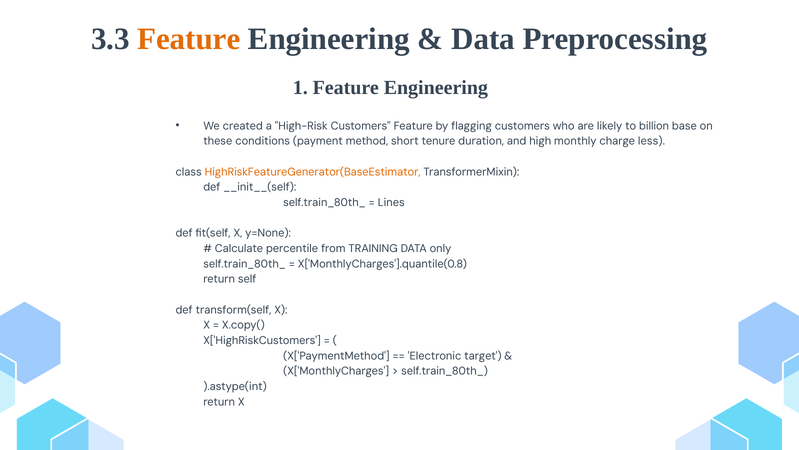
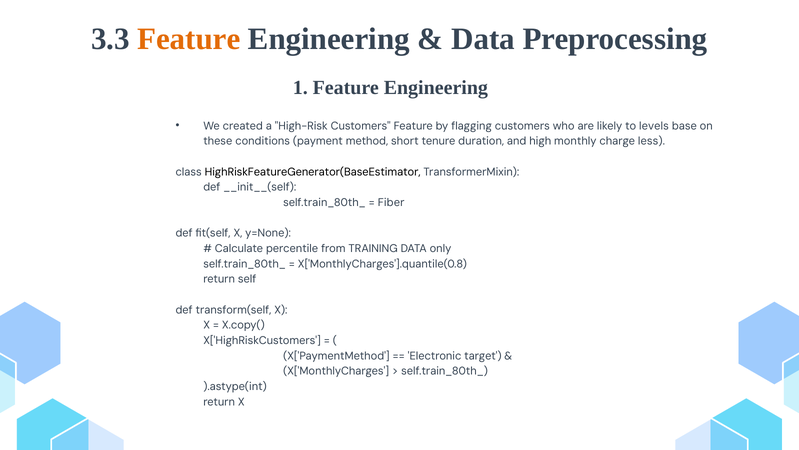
billion: billion -> levels (654, 126)
HighRiskFeatureGenerator(BaseEstimator colour: orange -> black (313, 172)
Lines: Lines -> Fiber (391, 202)
